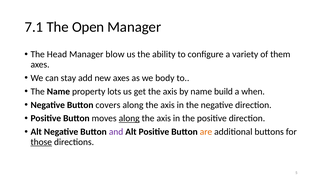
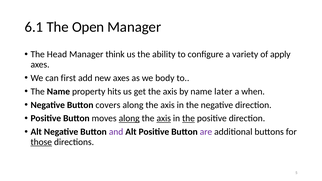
7.1: 7.1 -> 6.1 (34, 27)
blow: blow -> think (115, 54)
them: them -> apply (280, 54)
stay: stay -> first (68, 78)
lots: lots -> hits (114, 92)
build: build -> later (223, 92)
axis underline: none -> present (164, 118)
the underline: none -> present (189, 118)
are colour: orange -> purple (206, 132)
